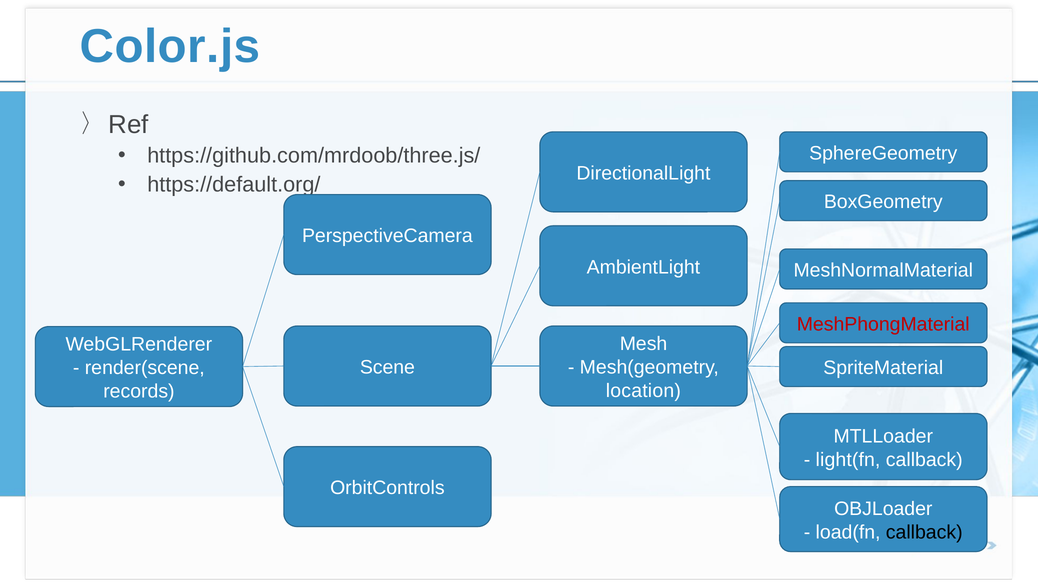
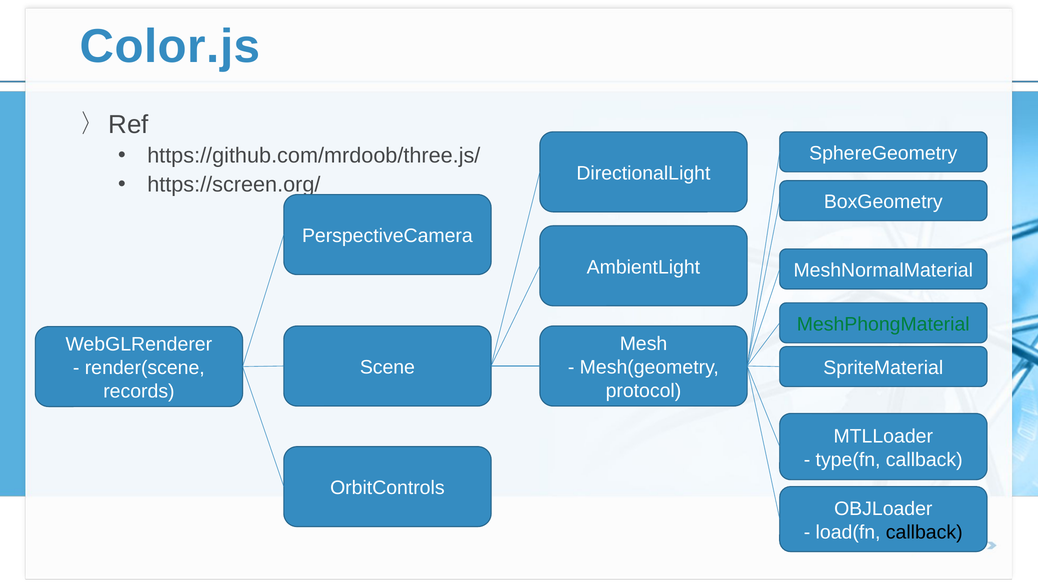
https://default.org/: https://default.org/ -> https://screen.org/ (234, 184)
MeshPhongMaterial colour: red -> green (883, 324)
location: location -> protocol (643, 391)
light(fn: light(fn -> type(fn (848, 460)
